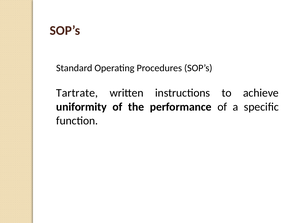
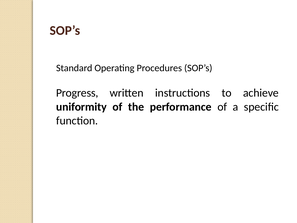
Tartrate: Tartrate -> Progress (77, 93)
